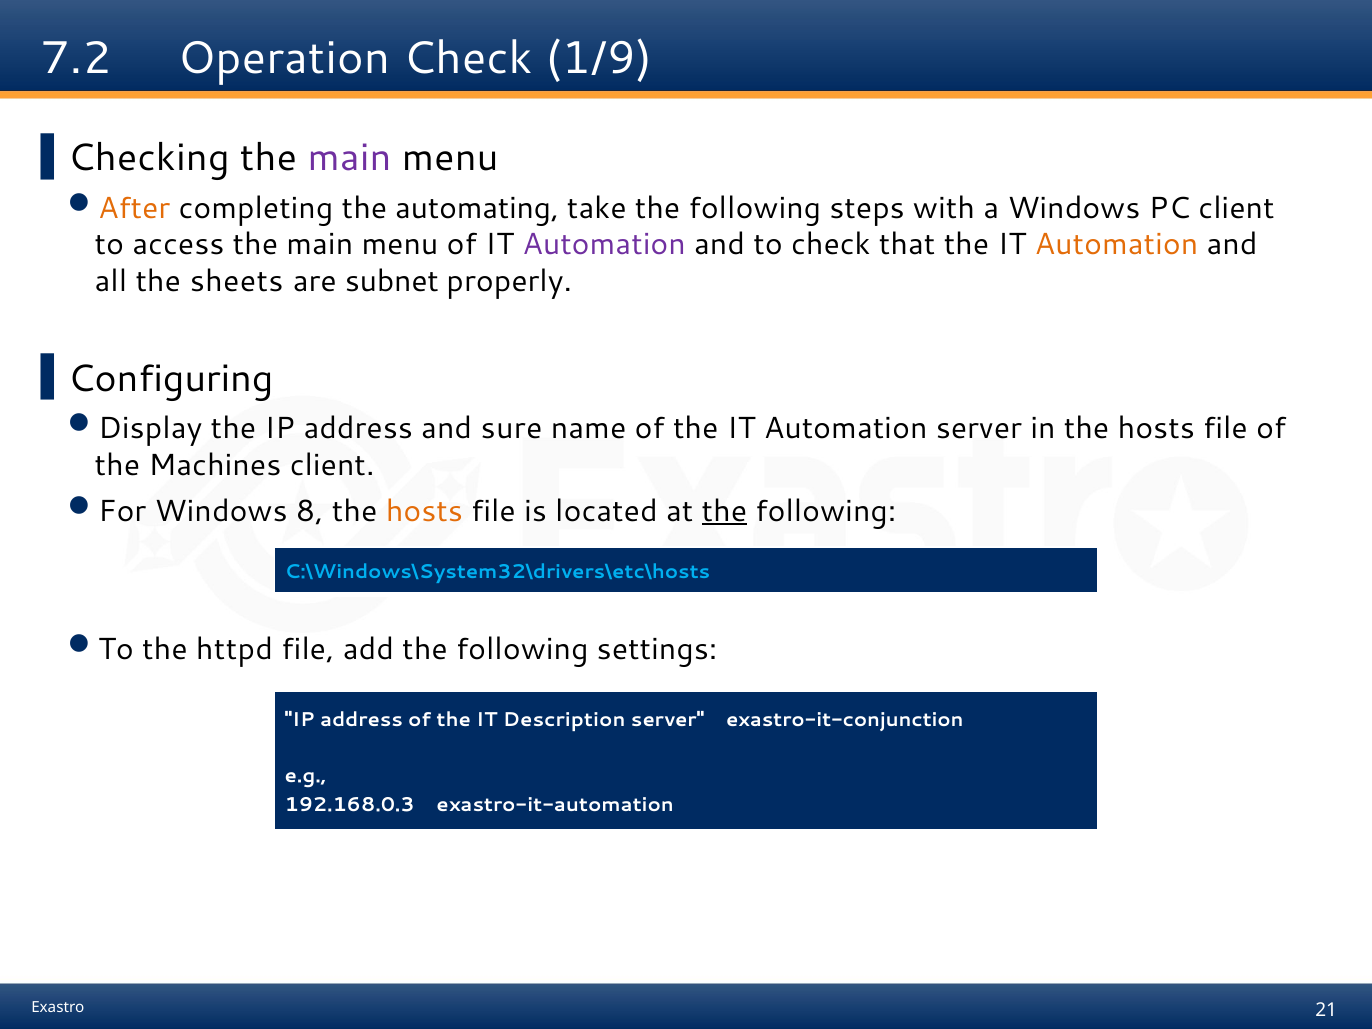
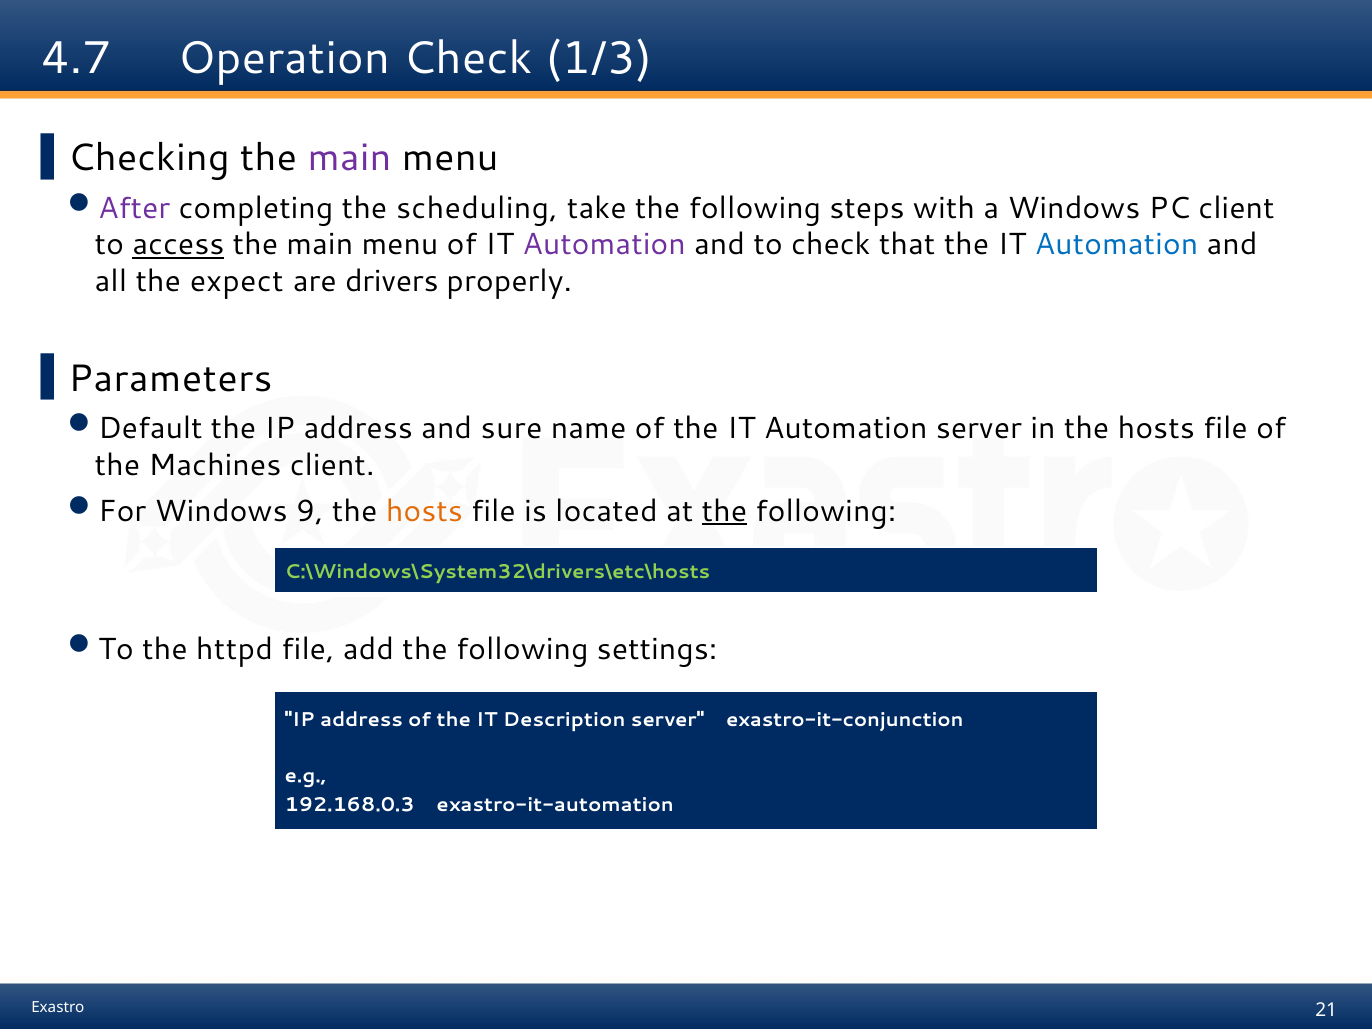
7.2: 7.2 -> 4.7 (76, 58)
1/9: 1/9 -> 1/3 (599, 58)
After colour: orange -> purple (134, 208)
automating: automating -> scheduling (477, 208)
access underline: none -> present (178, 245)
Automation colour: orange -> blue (1116, 245)
sheets: sheets -> expect (237, 281)
subnet: subnet -> drivers (392, 281)
Configuring: Configuring -> Parameters (170, 378)
Display: Display -> Default (150, 429)
8: 8 -> 9 (310, 511)
C:\Windows\System32\drivers\etc\hosts colour: light blue -> light green (497, 572)
